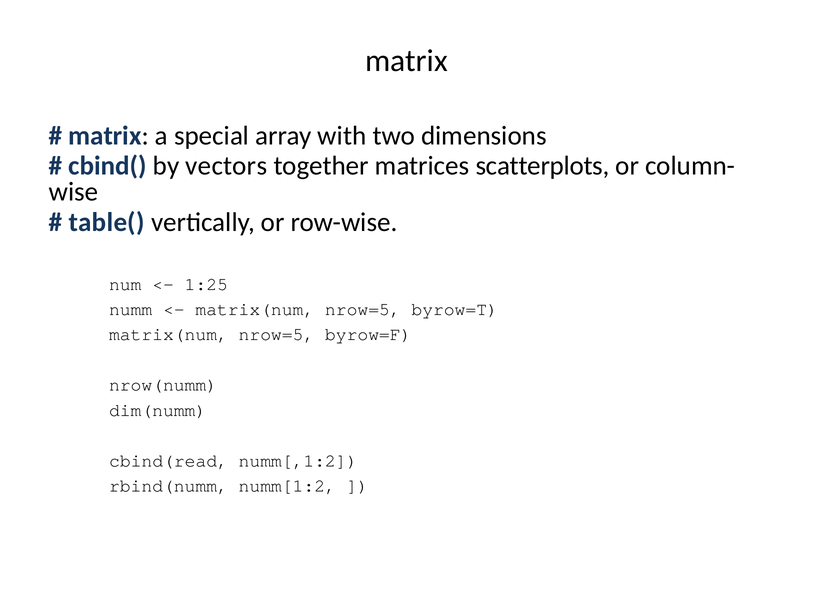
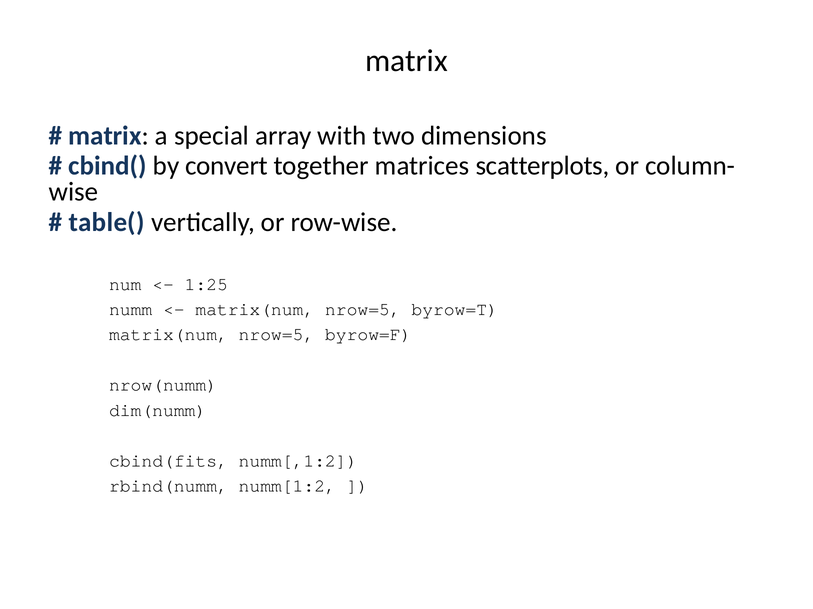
vectors: vectors -> convert (227, 166)
cbind(read: cbind(read -> cbind(fits (169, 461)
